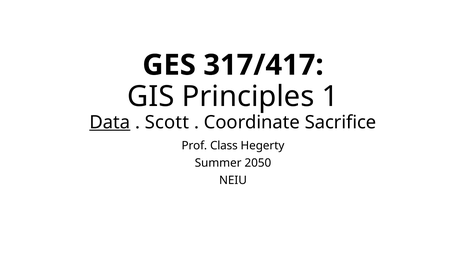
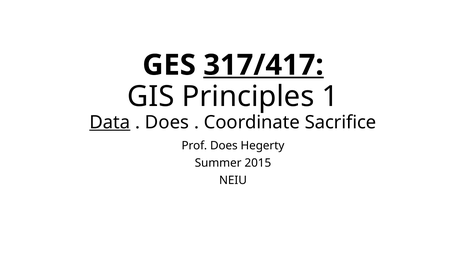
317/417 underline: none -> present (264, 65)
Scott: Scott -> Does (167, 122)
Prof Class: Class -> Does (224, 146)
2050: 2050 -> 2015 (258, 163)
